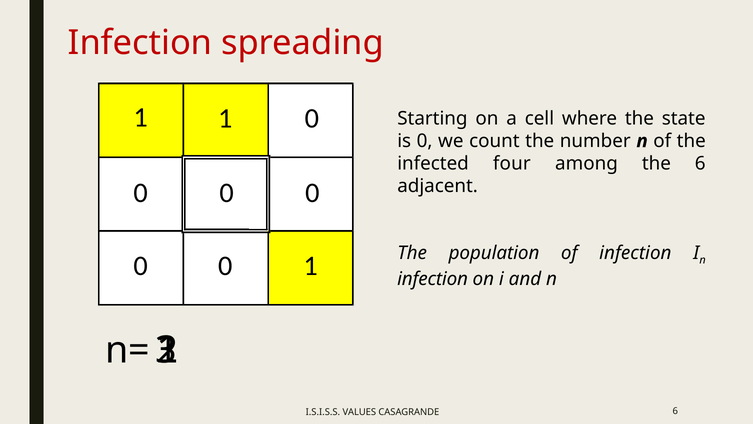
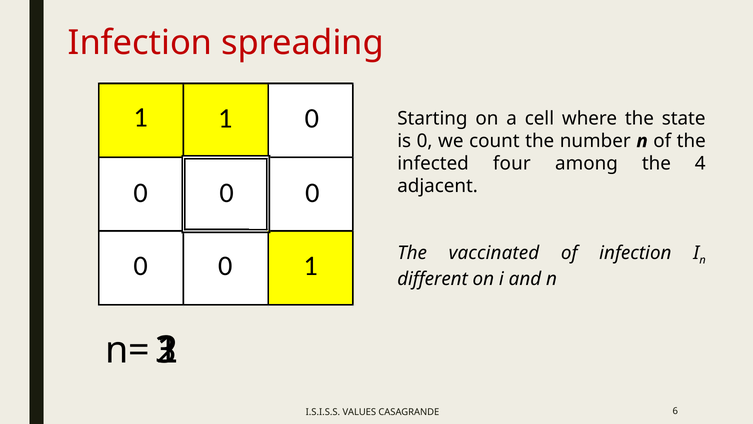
the 6: 6 -> 4 (700, 163)
population: population -> vaccinated (494, 253)
infection: infection -> different (433, 278)
